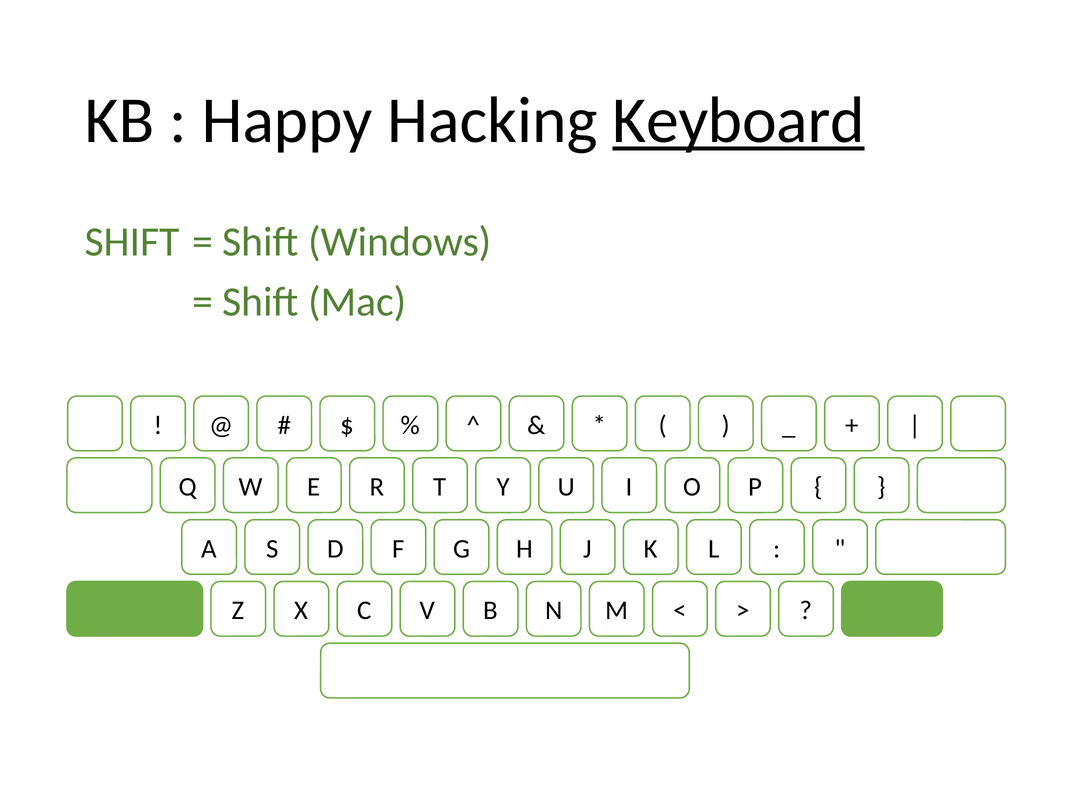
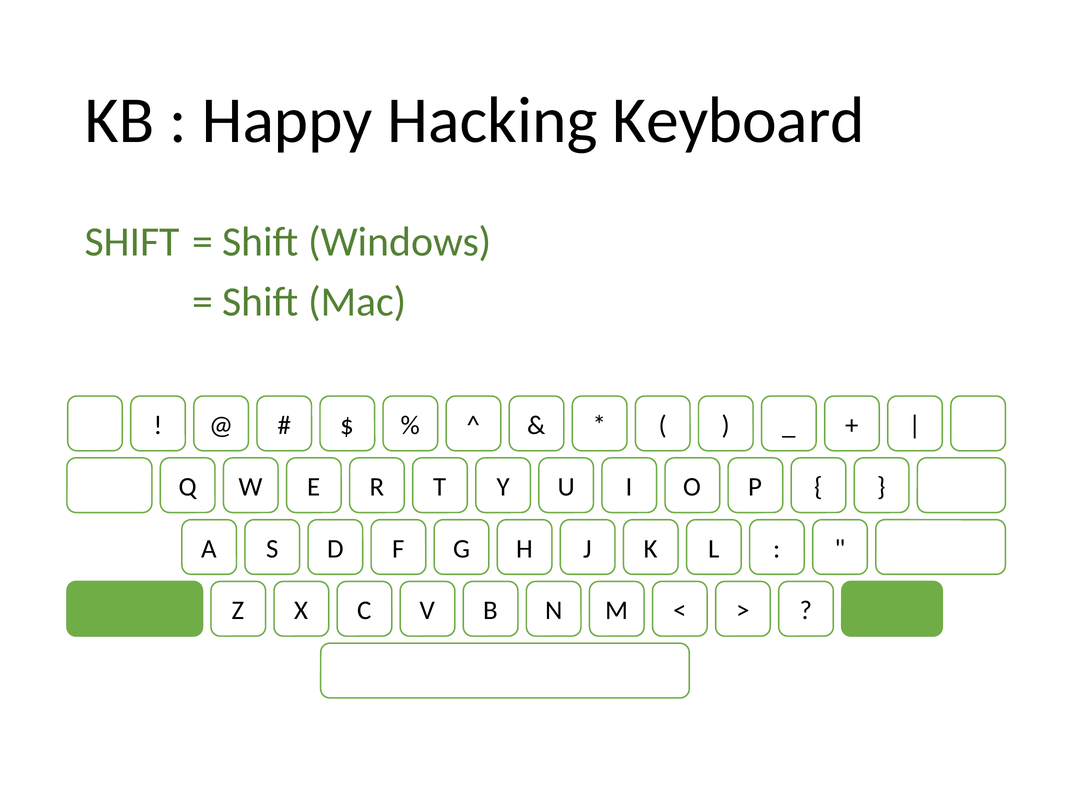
Keyboard underline: present -> none (739, 120)
